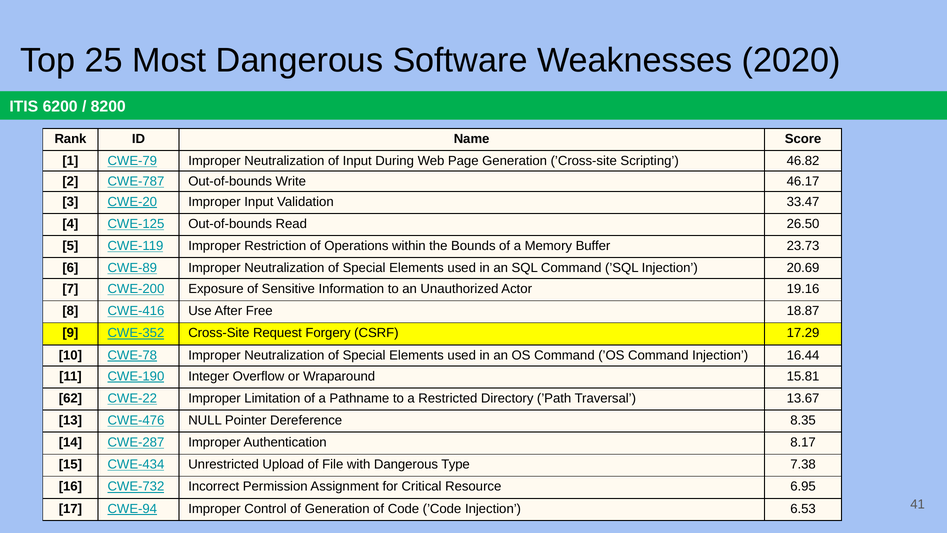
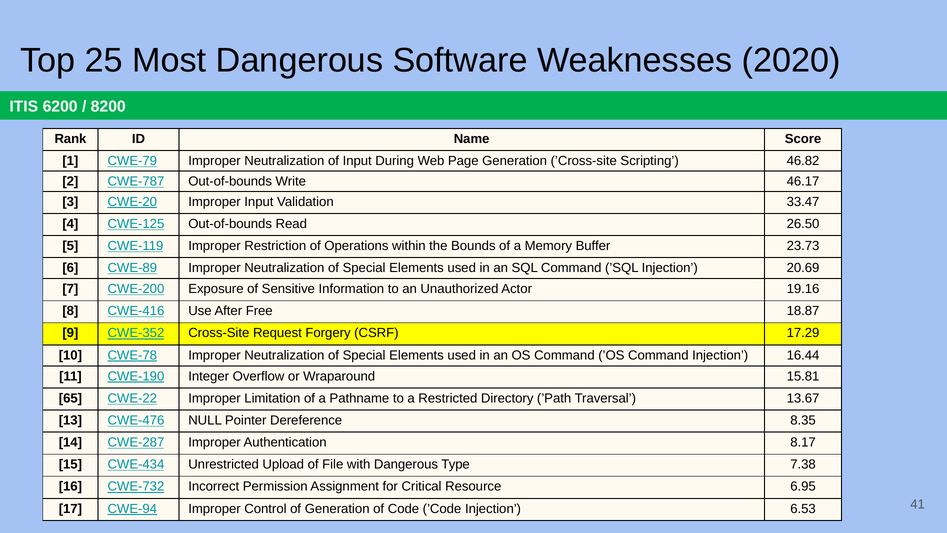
62: 62 -> 65 (70, 398)
